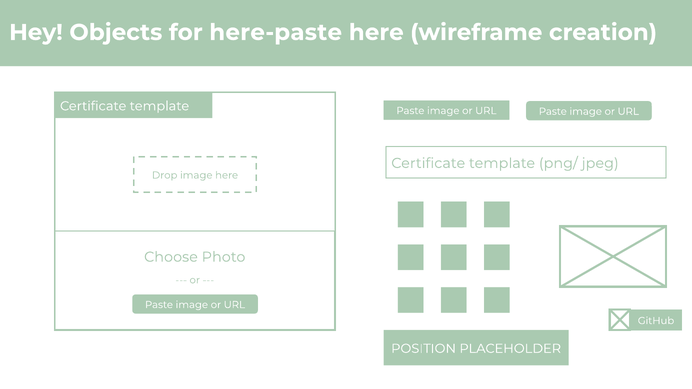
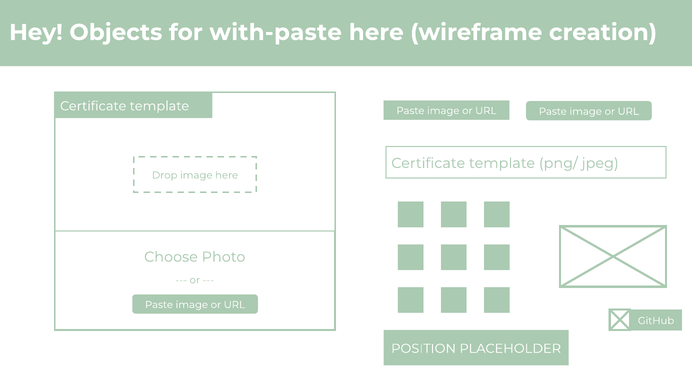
here-paste: here-paste -> with-paste (276, 32)
